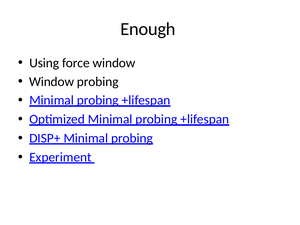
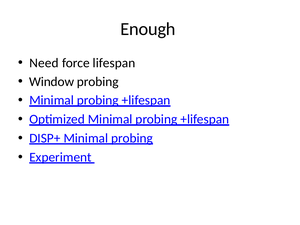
Using: Using -> Need (44, 63)
force window: window -> lifespan (114, 63)
